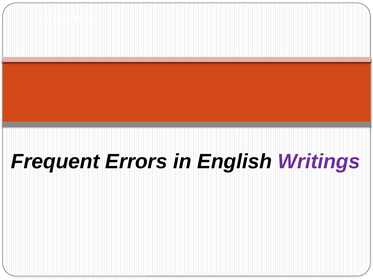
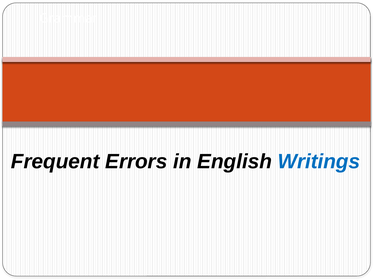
Writings colour: purple -> blue (319, 161)
